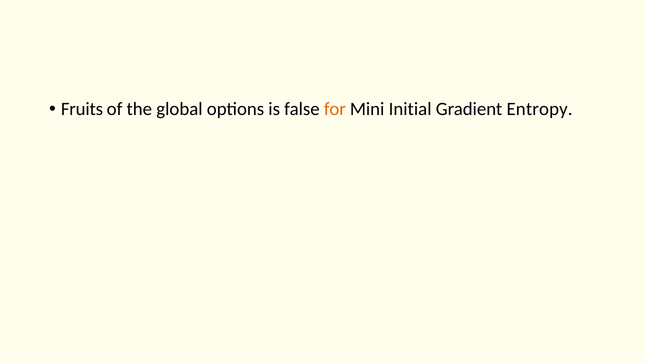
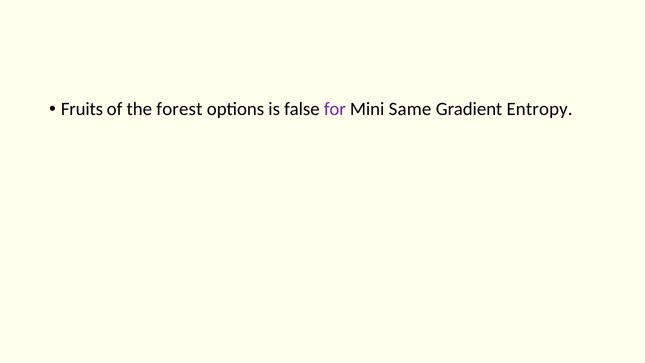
global: global -> forest (179, 109)
for colour: orange -> purple (335, 109)
Initial: Initial -> Same (410, 109)
